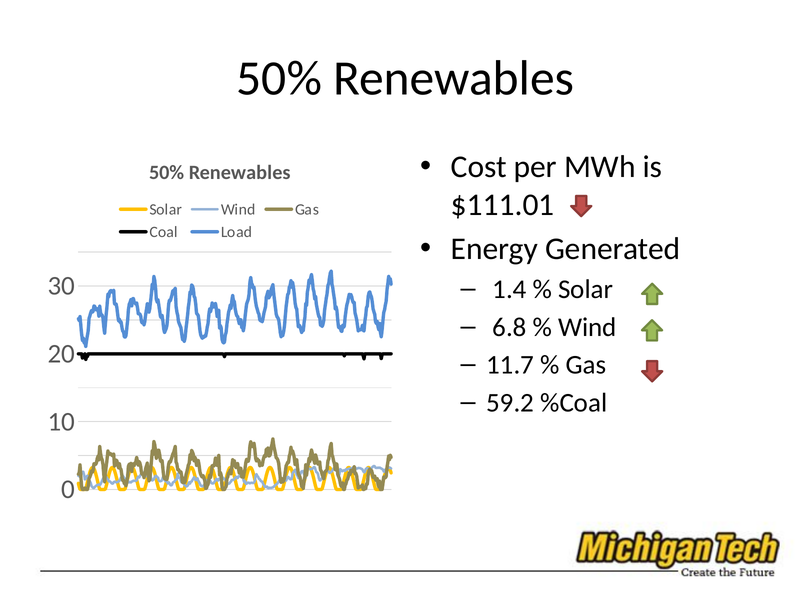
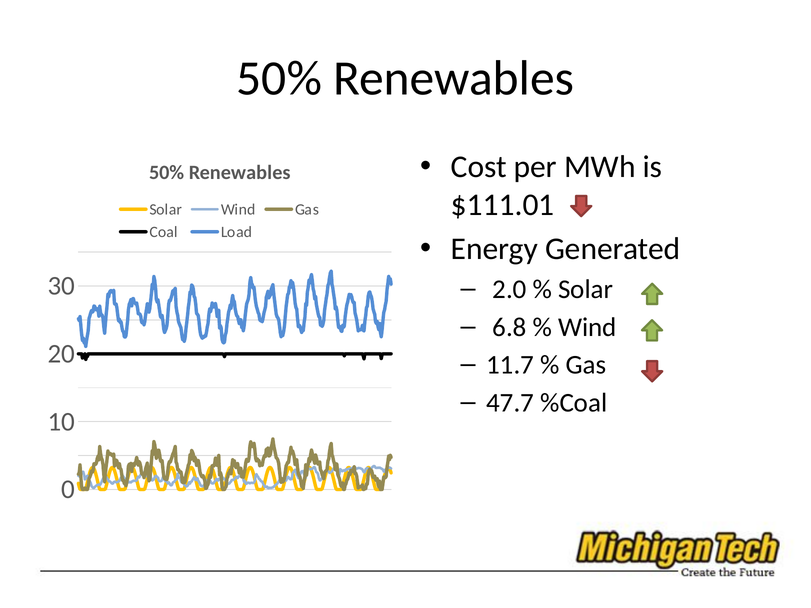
1.4: 1.4 -> 2.0 (509, 289)
59.2: 59.2 -> 47.7 (510, 403)
